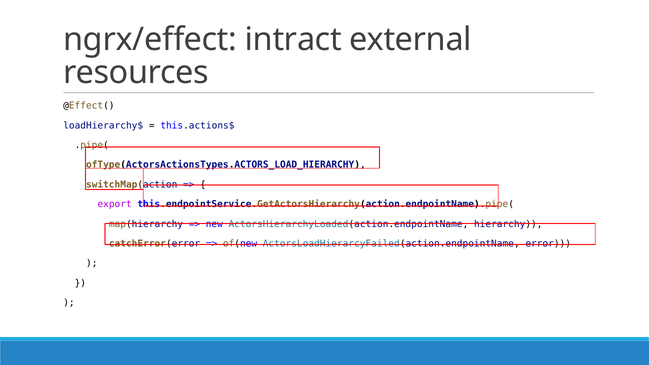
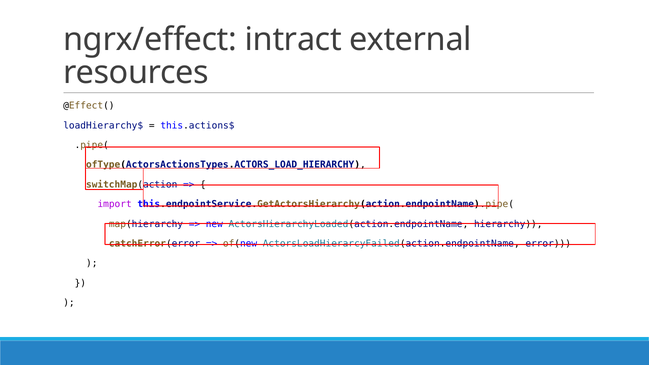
export: export -> import (115, 204)
